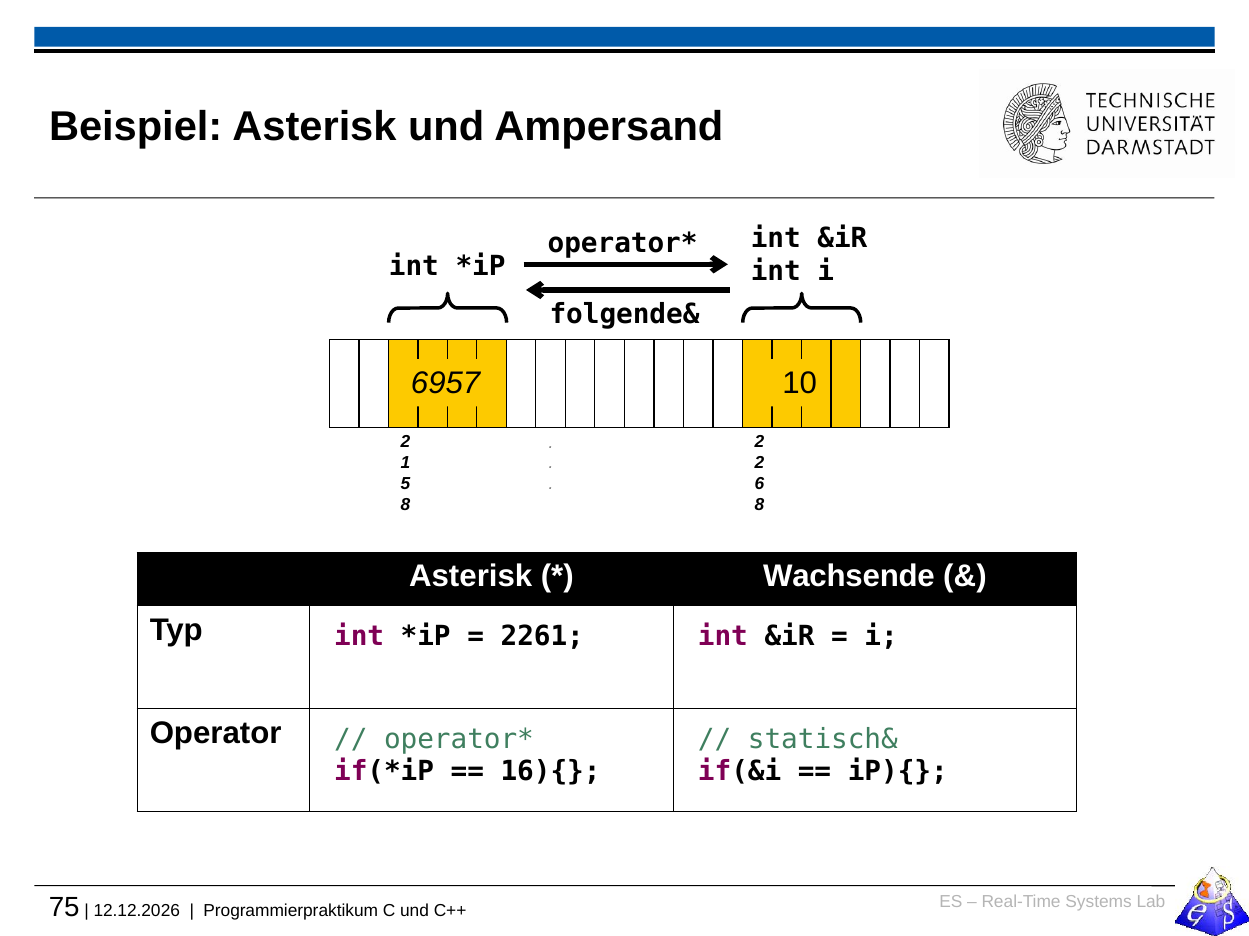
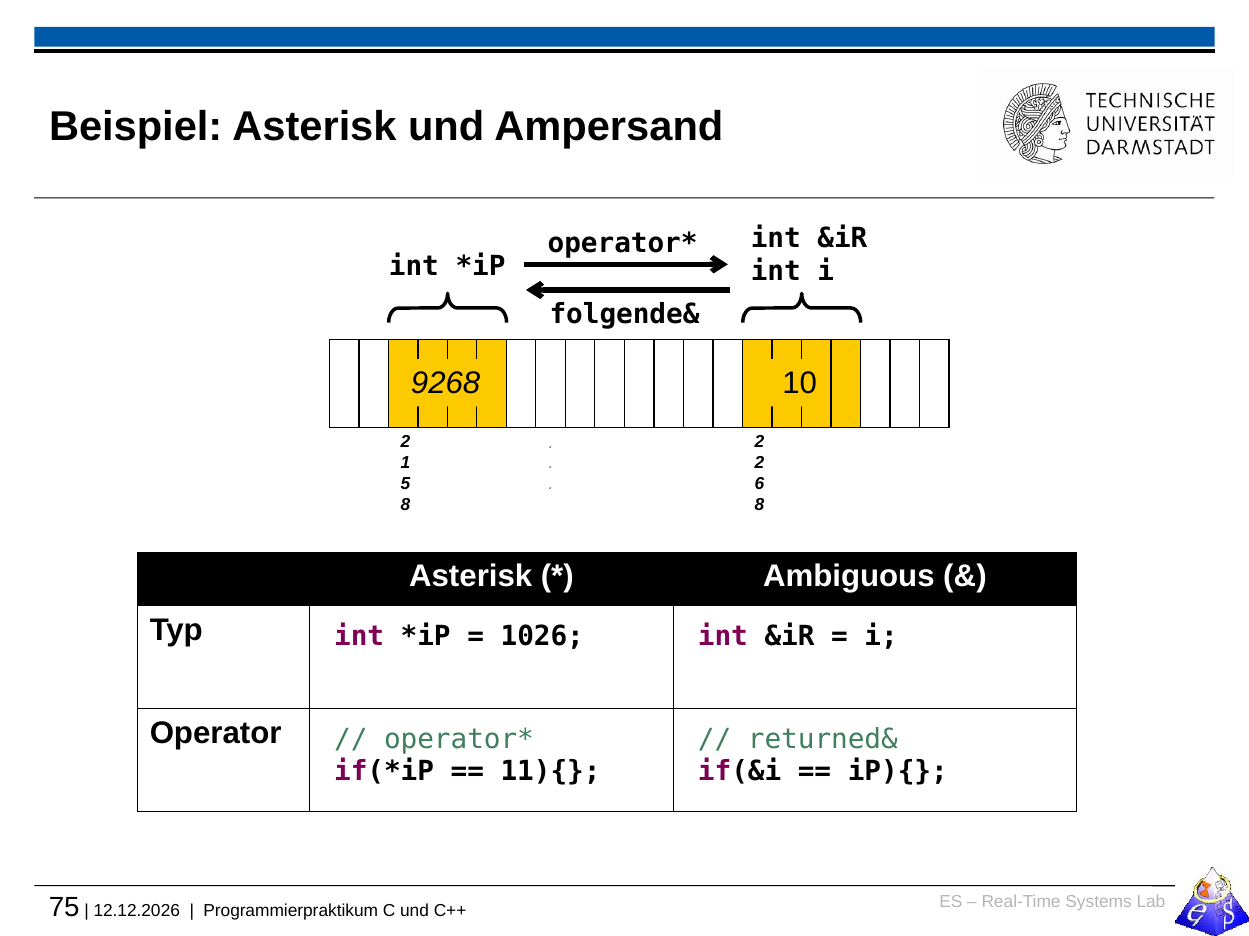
6957: 6957 -> 9268 (446, 383)
Wachsende: Wachsende -> Ambiguous (849, 577)
2261: 2261 -> 1026 (542, 637)
statisch&: statisch& -> returned& (823, 740)
16){: 16){ -> 11){ (551, 772)
